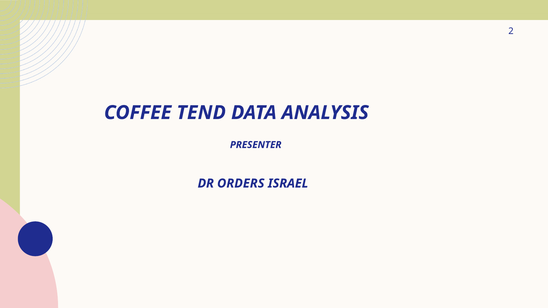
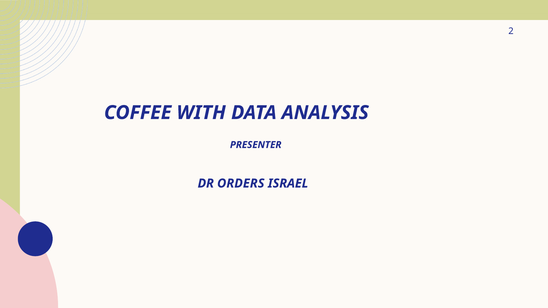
TEND: TEND -> WITH (201, 113)
